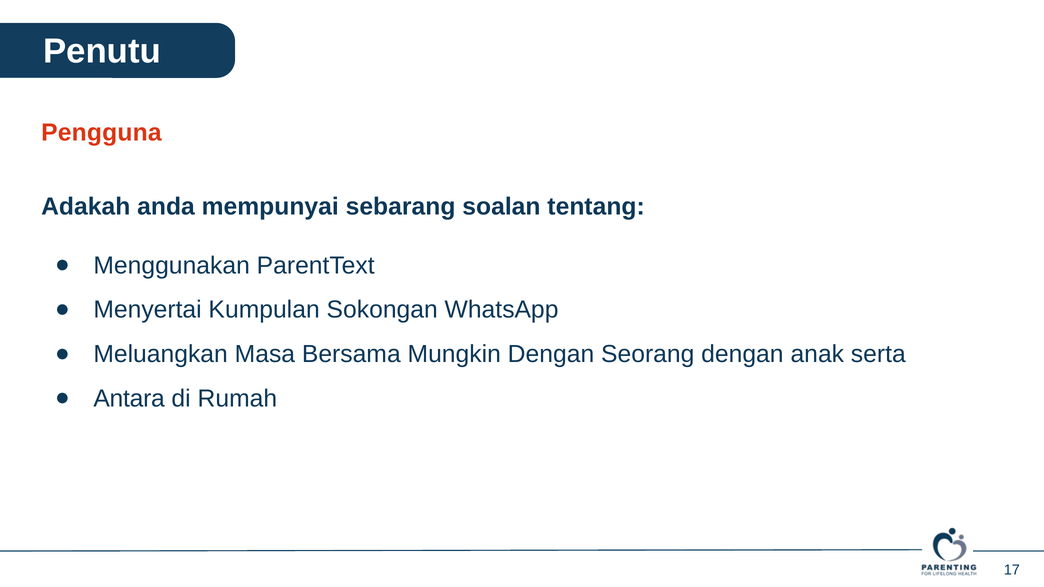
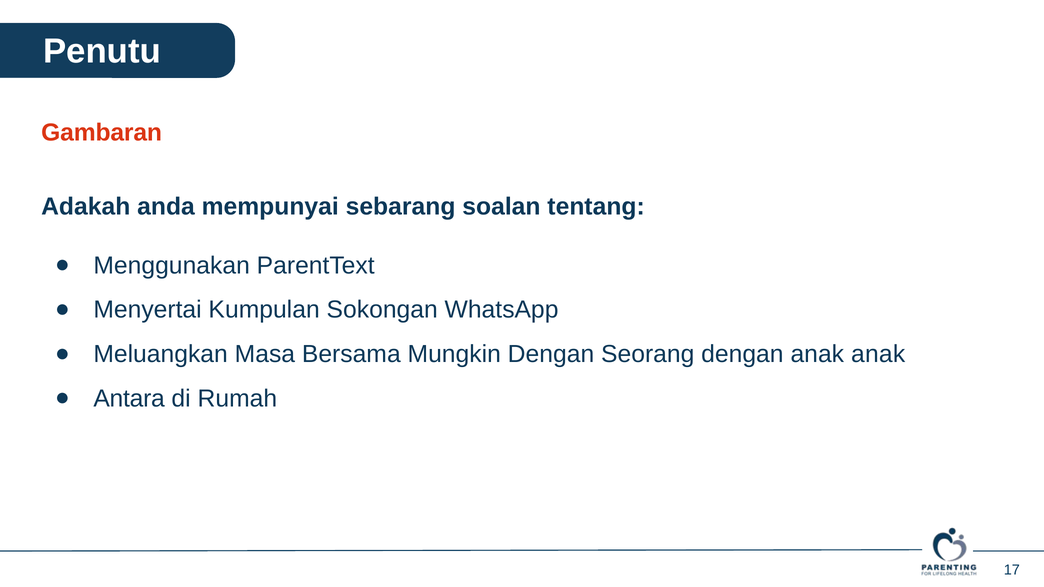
Pengguna: Pengguna -> Gambaran (102, 133)
anak serta: serta -> anak (878, 354)
